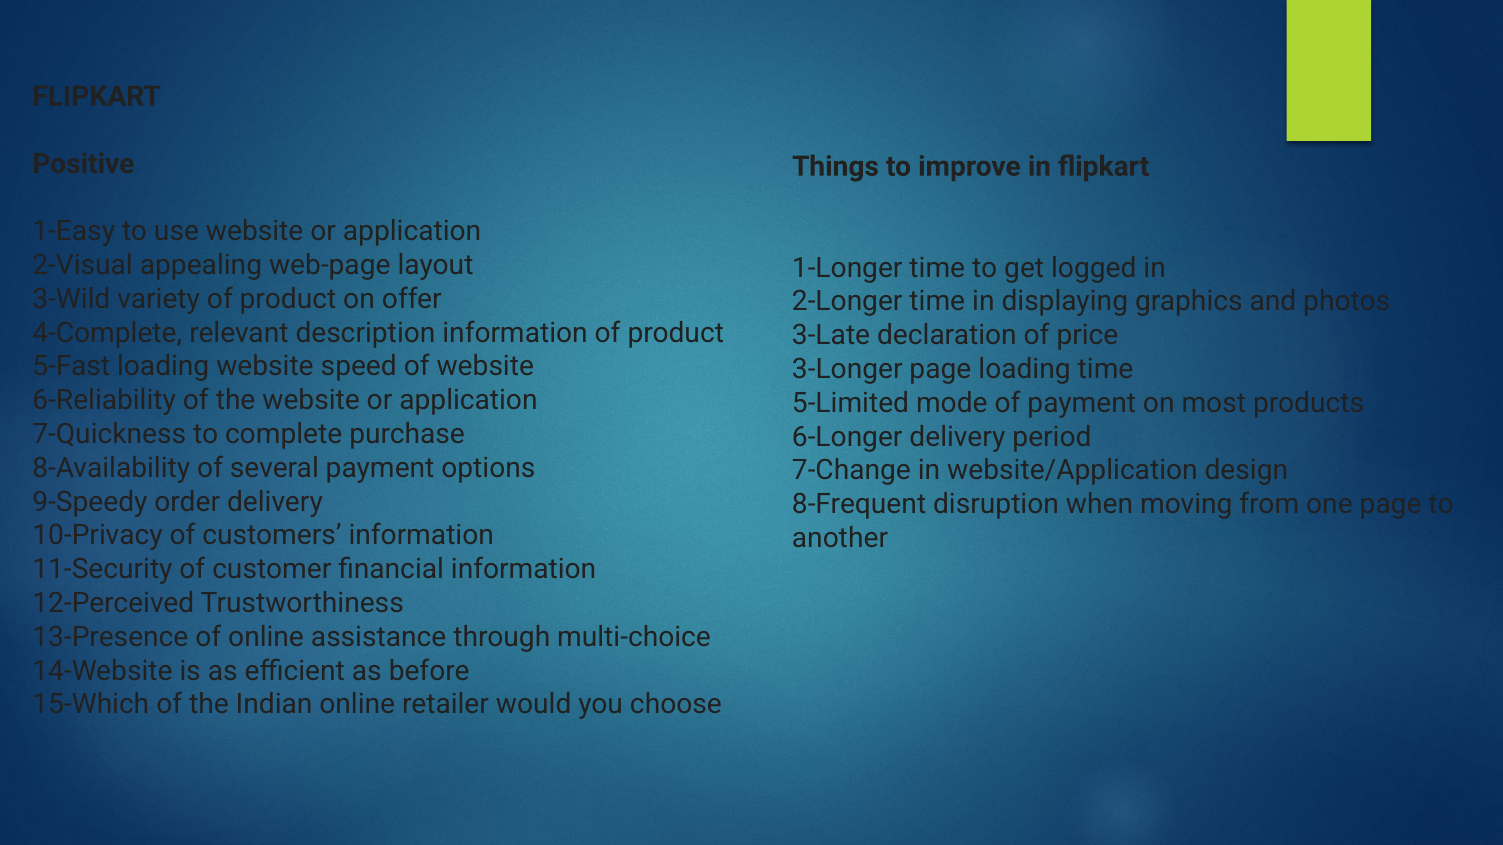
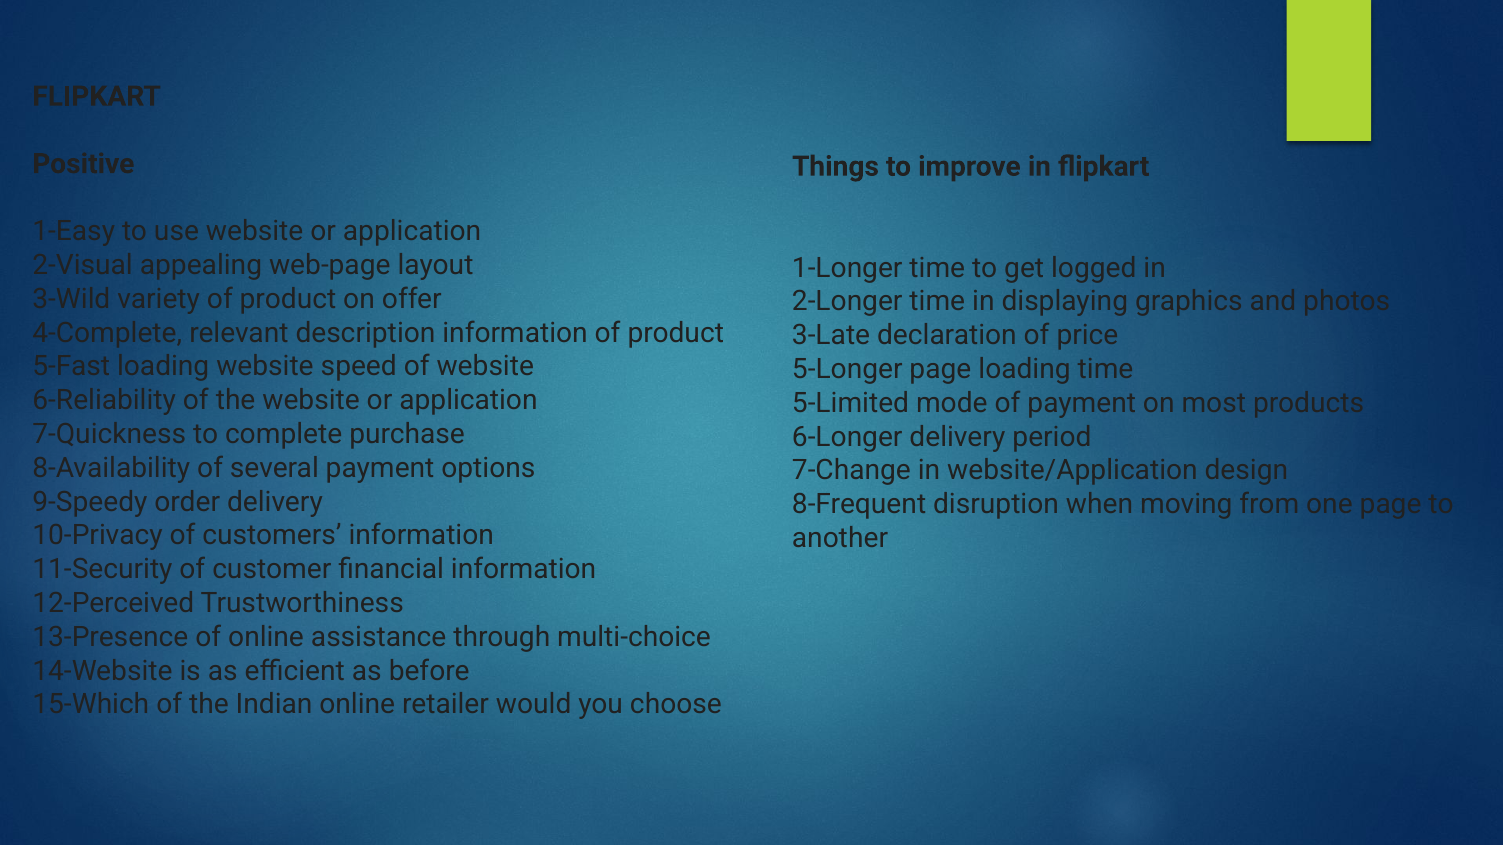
3-Longer: 3-Longer -> 5-Longer (847, 369)
